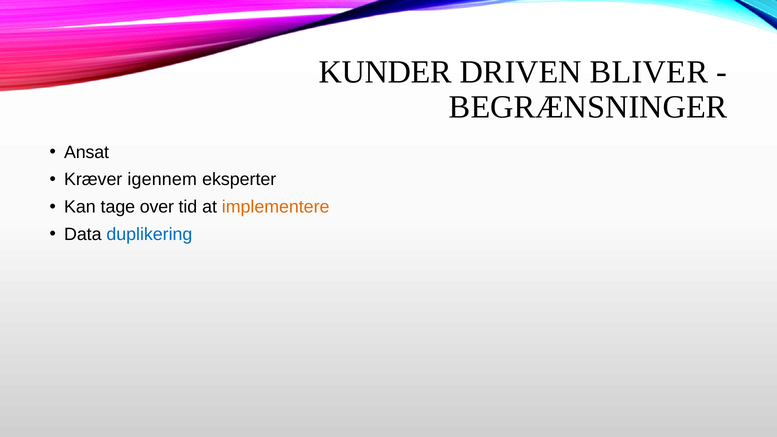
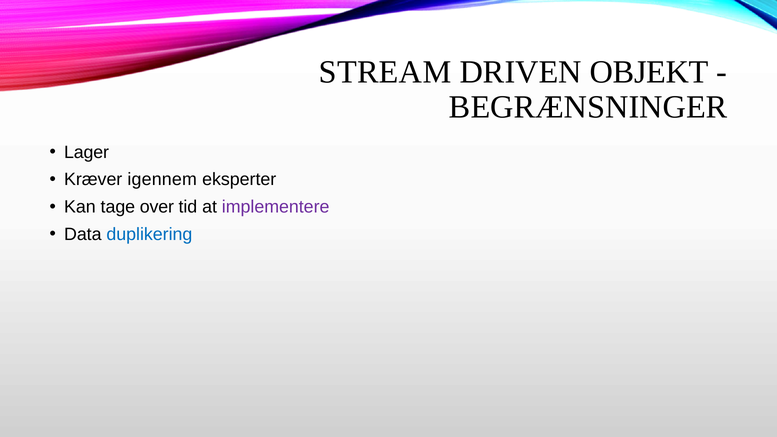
KUNDER: KUNDER -> STREAM (385, 72)
BLIVER: BLIVER -> OBJEKT (649, 72)
Ansat: Ansat -> Lager (87, 152)
implementere colour: orange -> purple (276, 207)
